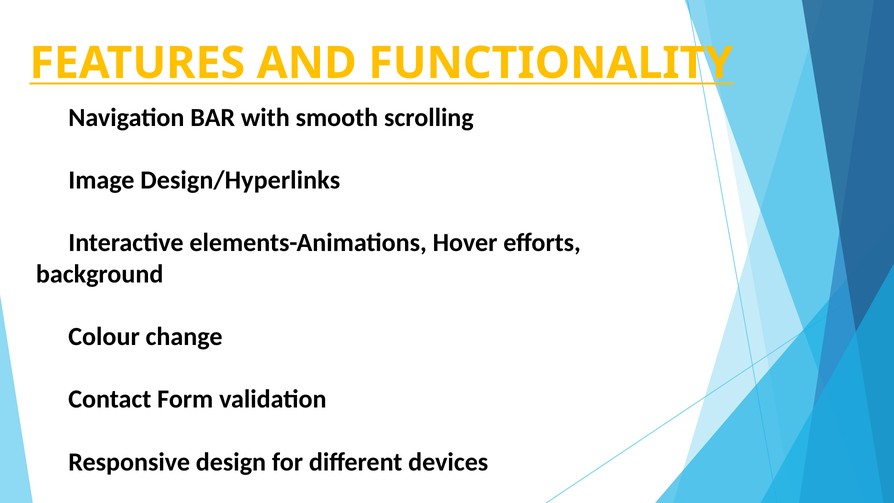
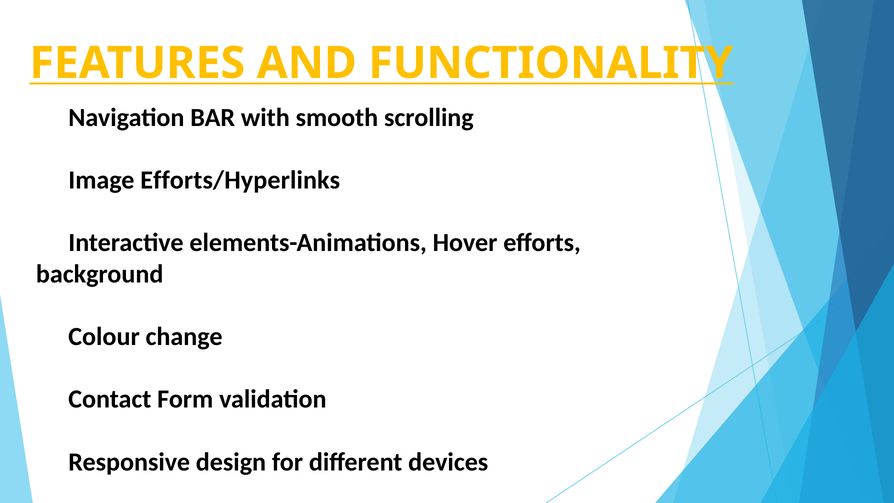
Design/Hyperlinks: Design/Hyperlinks -> Efforts/Hyperlinks (240, 180)
